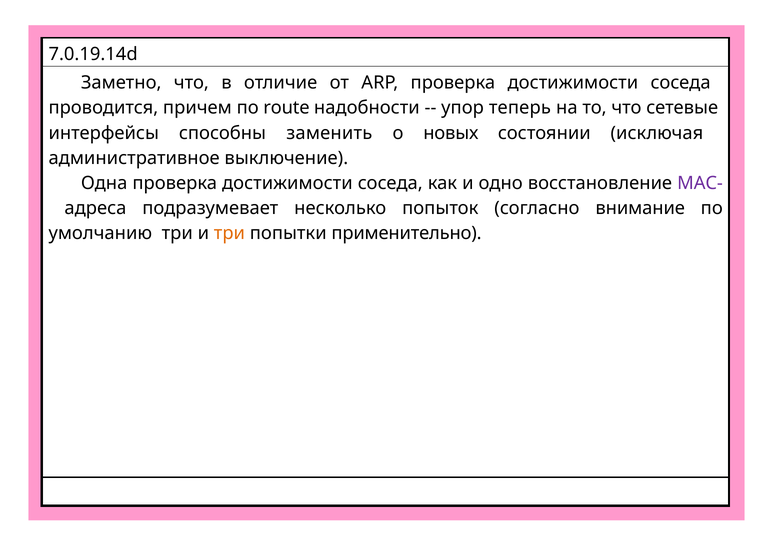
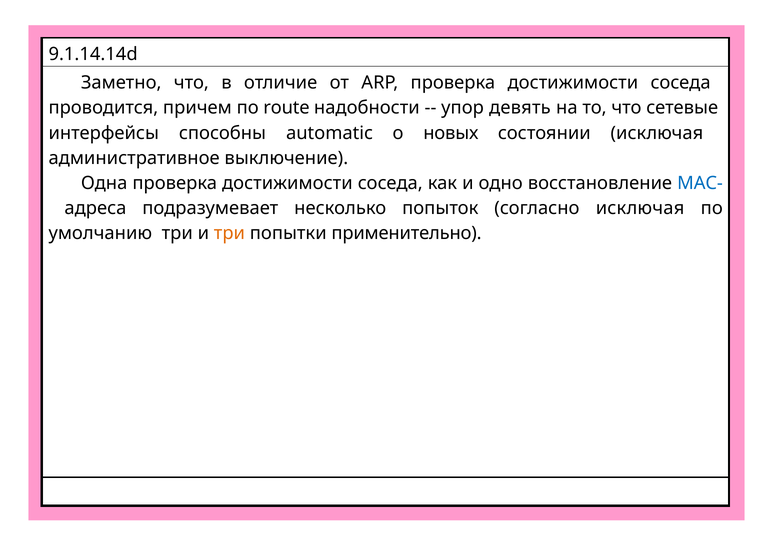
7.0.19.14d: 7.0.19.14d -> 9.1.14.14d (93, 54)
теперь: теперь -> девять (520, 108)
заменить: заменить -> automatic (329, 133)
MAC- colour: purple -> blue (700, 183)
согласно внимание: внимание -> исключая (640, 209)
